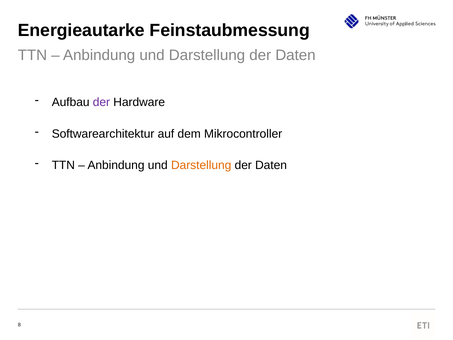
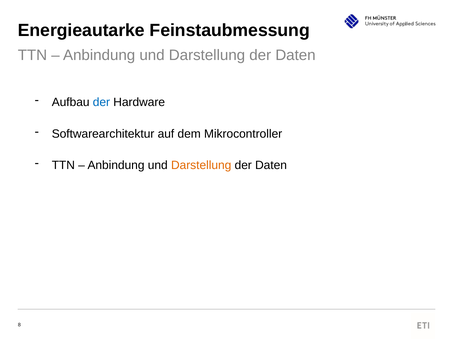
der colour: purple -> blue (101, 102)
